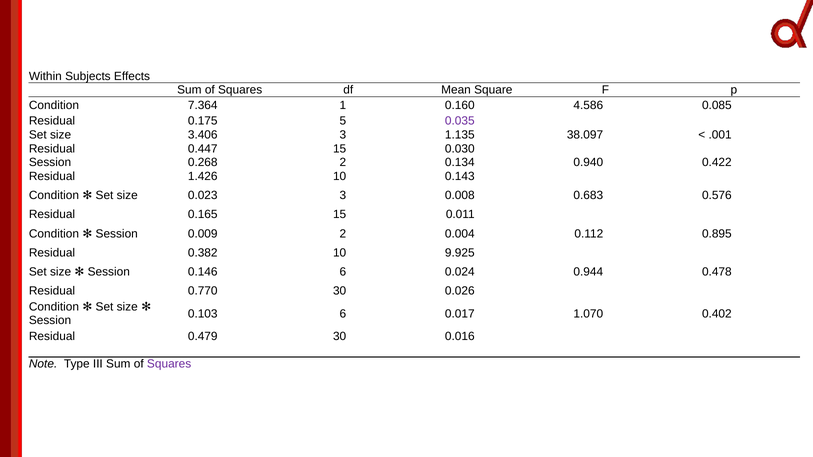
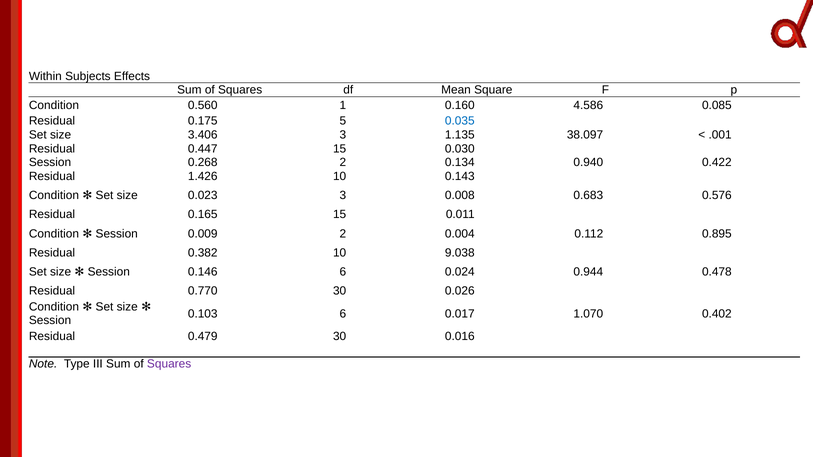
7.364: 7.364 -> 0.560 (203, 106)
0.035 colour: purple -> blue (460, 121)
9.925: 9.925 -> 9.038 (460, 253)
